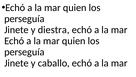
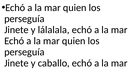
diestra: diestra -> lálalala (54, 30)
